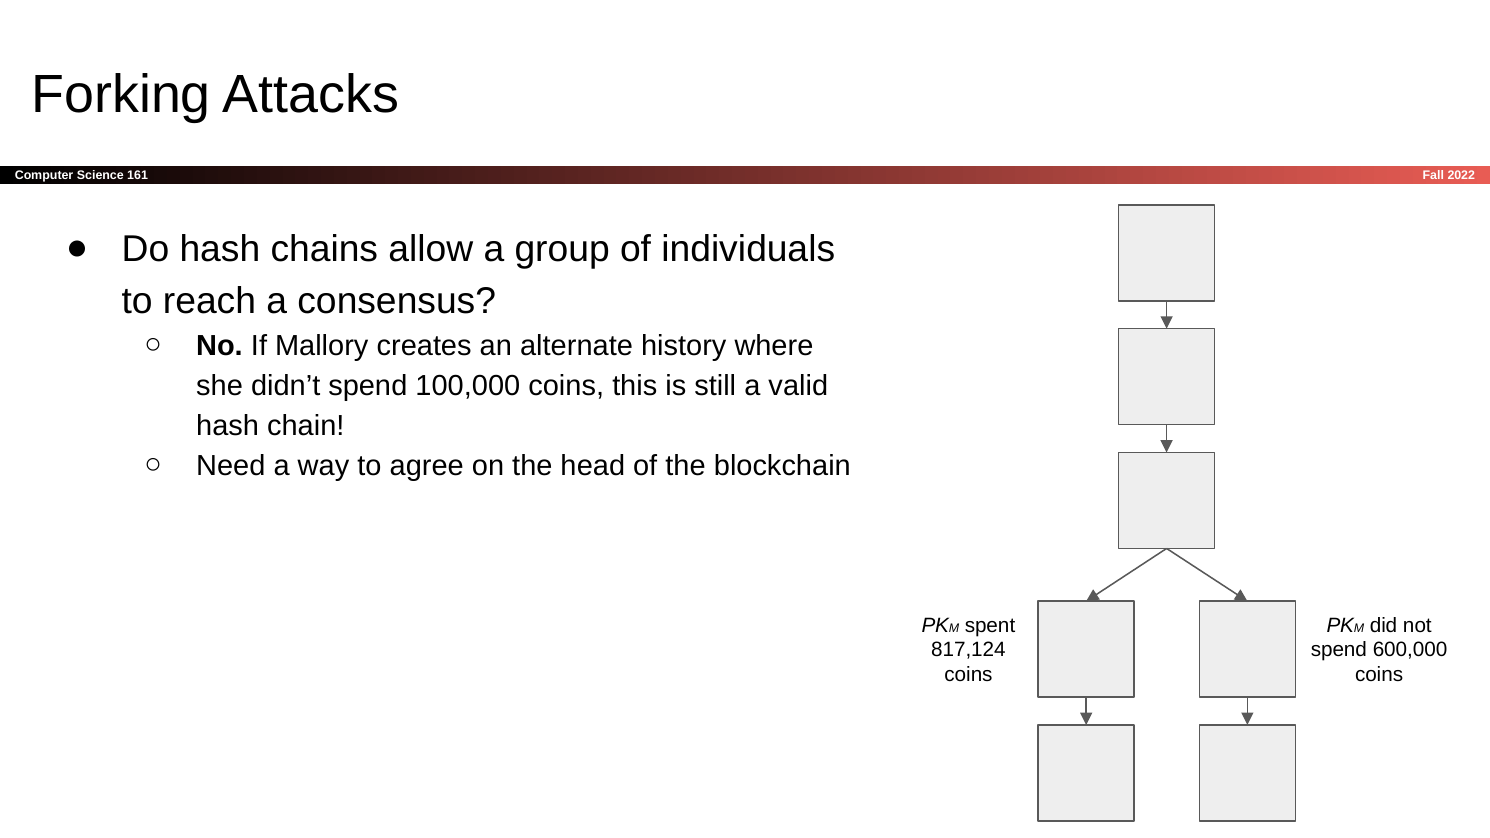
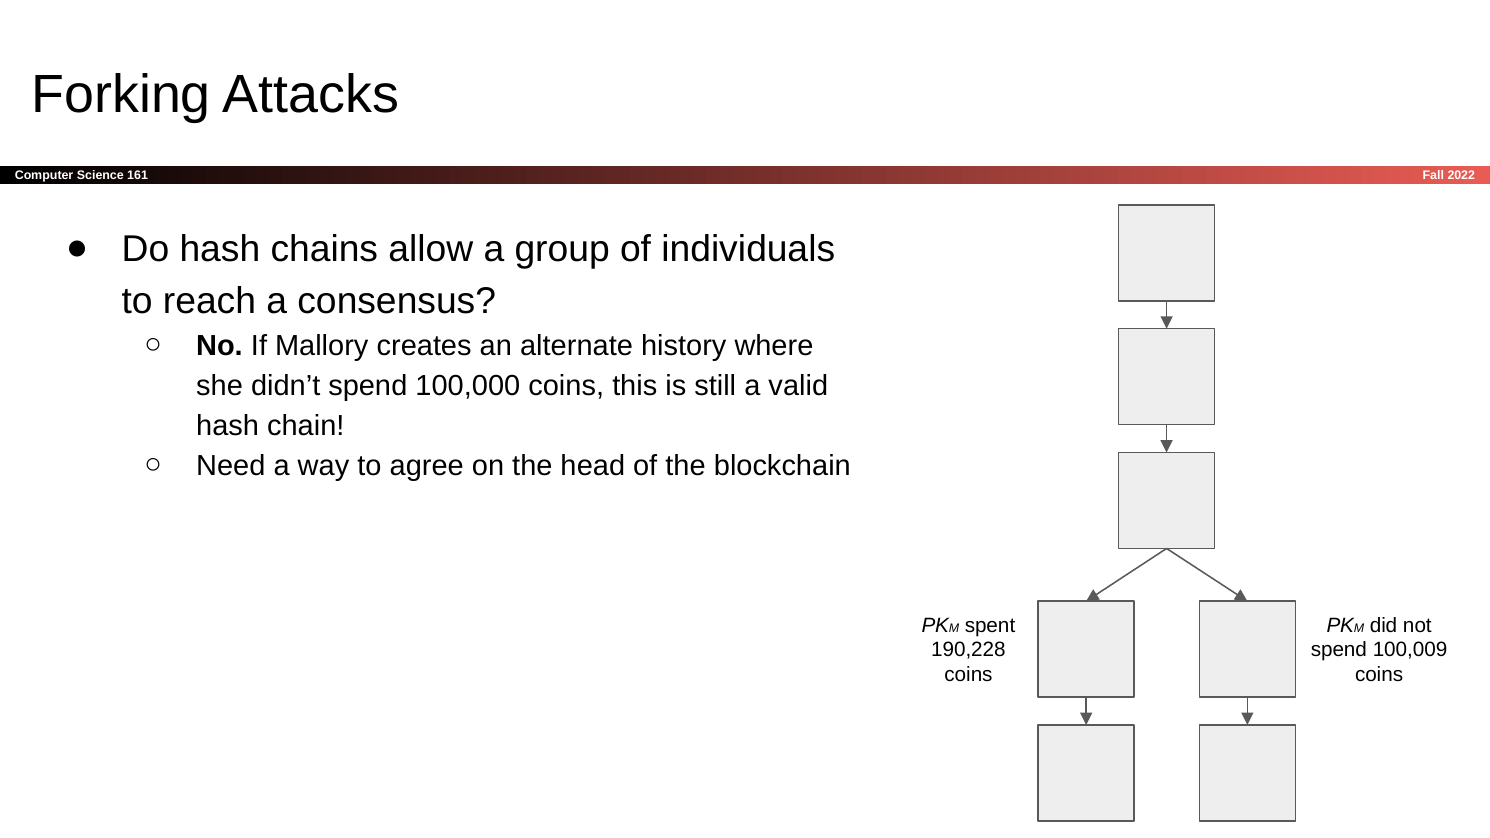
817,124: 817,124 -> 190,228 (968, 650)
600,000: 600,000 -> 100,009 (1410, 650)
